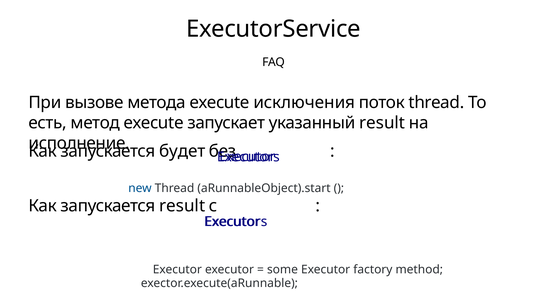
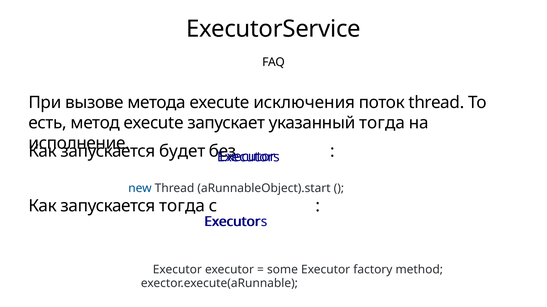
указанный result: result -> тогда (382, 123)
запускается result: result -> тогда (182, 206)
